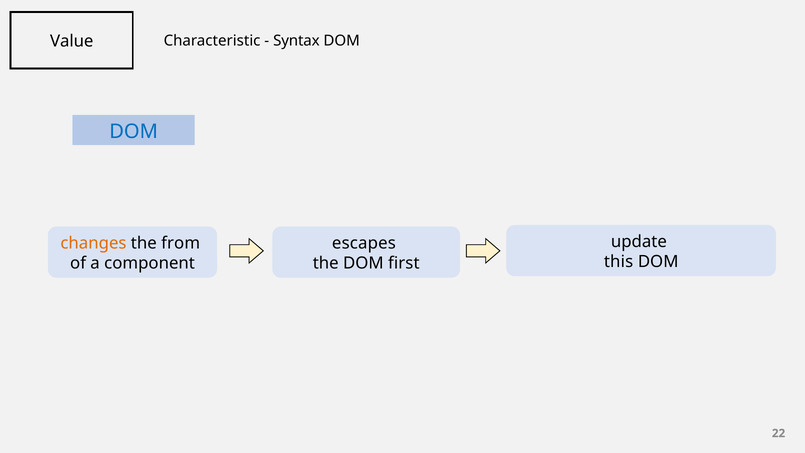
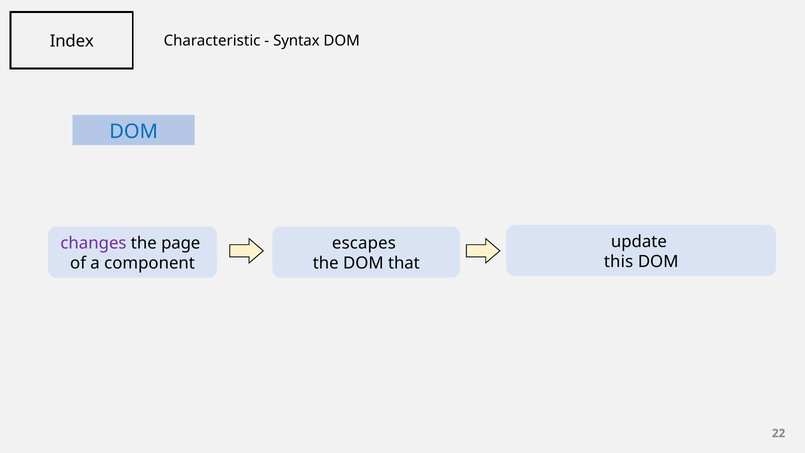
Value: Value -> Index (72, 41)
changes colour: orange -> purple (93, 243)
from: from -> page (181, 243)
first: first -> that (404, 263)
